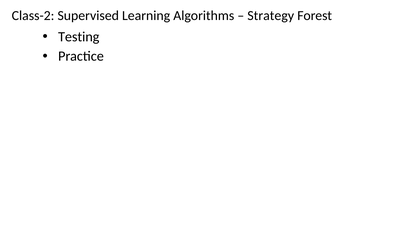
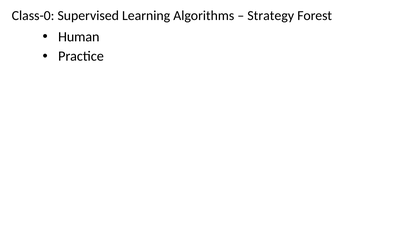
Class-2: Class-2 -> Class-0 (33, 16)
Testing: Testing -> Human (79, 37)
